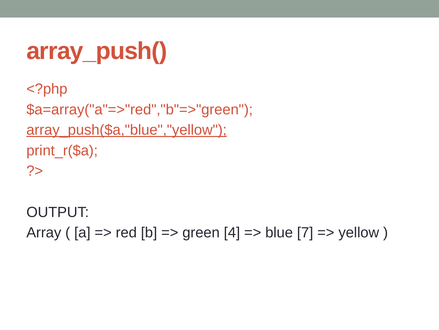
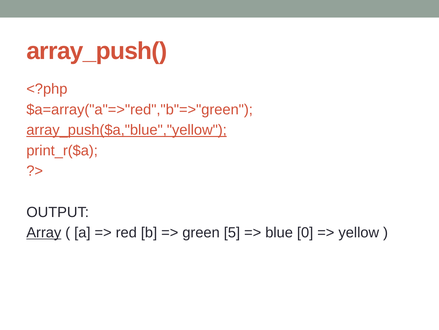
Array underline: none -> present (44, 232)
4: 4 -> 5 (232, 232)
7: 7 -> 0 (305, 232)
